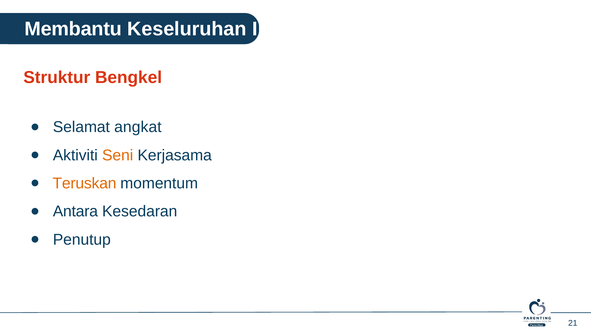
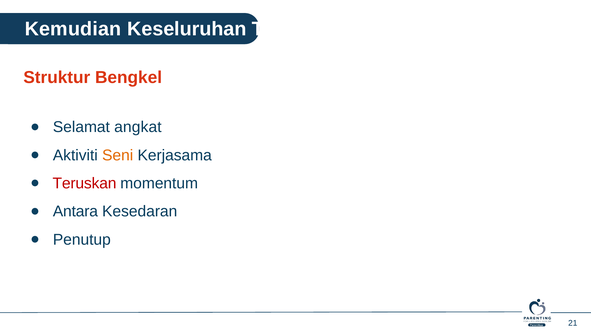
Membantu: Membantu -> Kemudian (73, 29)
Imej: Imej -> Tepi (272, 29)
Teruskan colour: orange -> red (85, 183)
